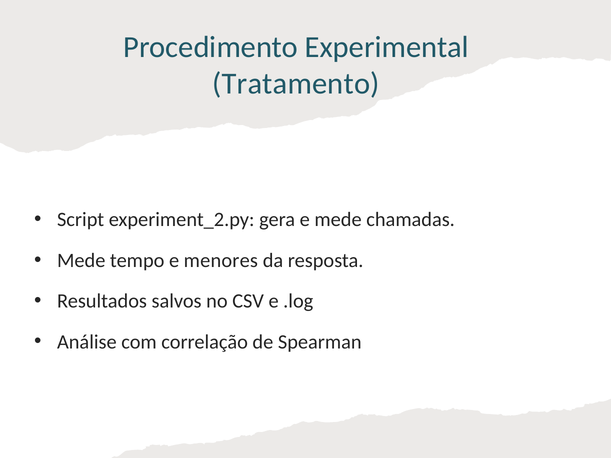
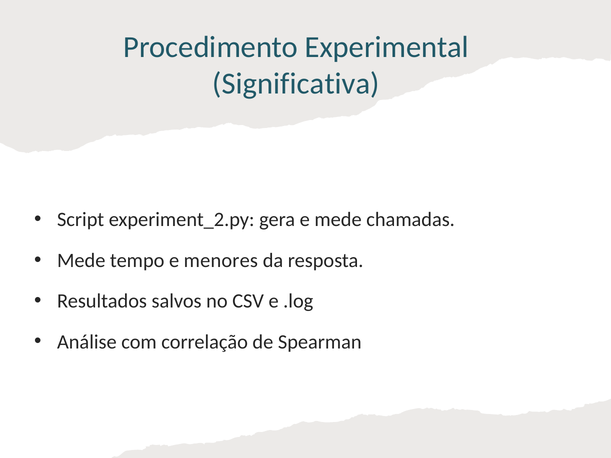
Tratamento: Tratamento -> Significativa (296, 84)
